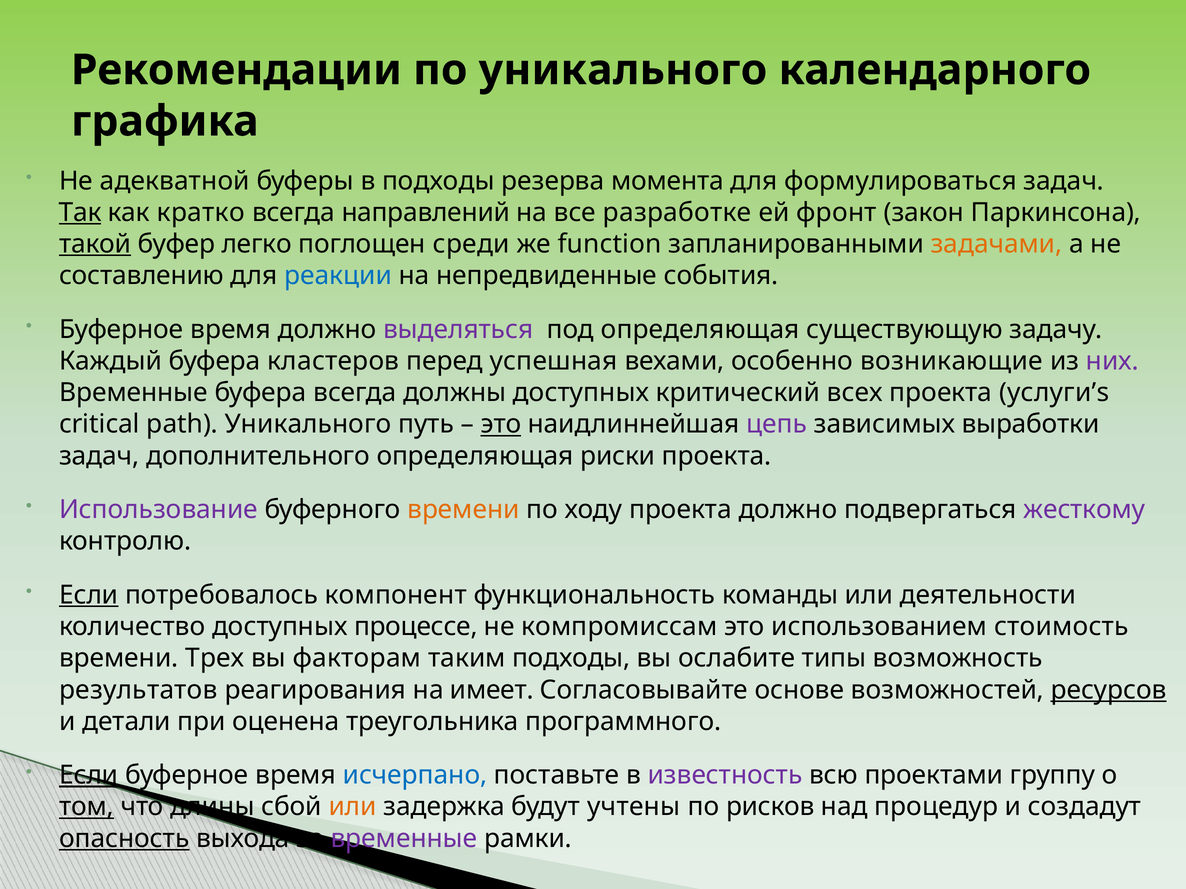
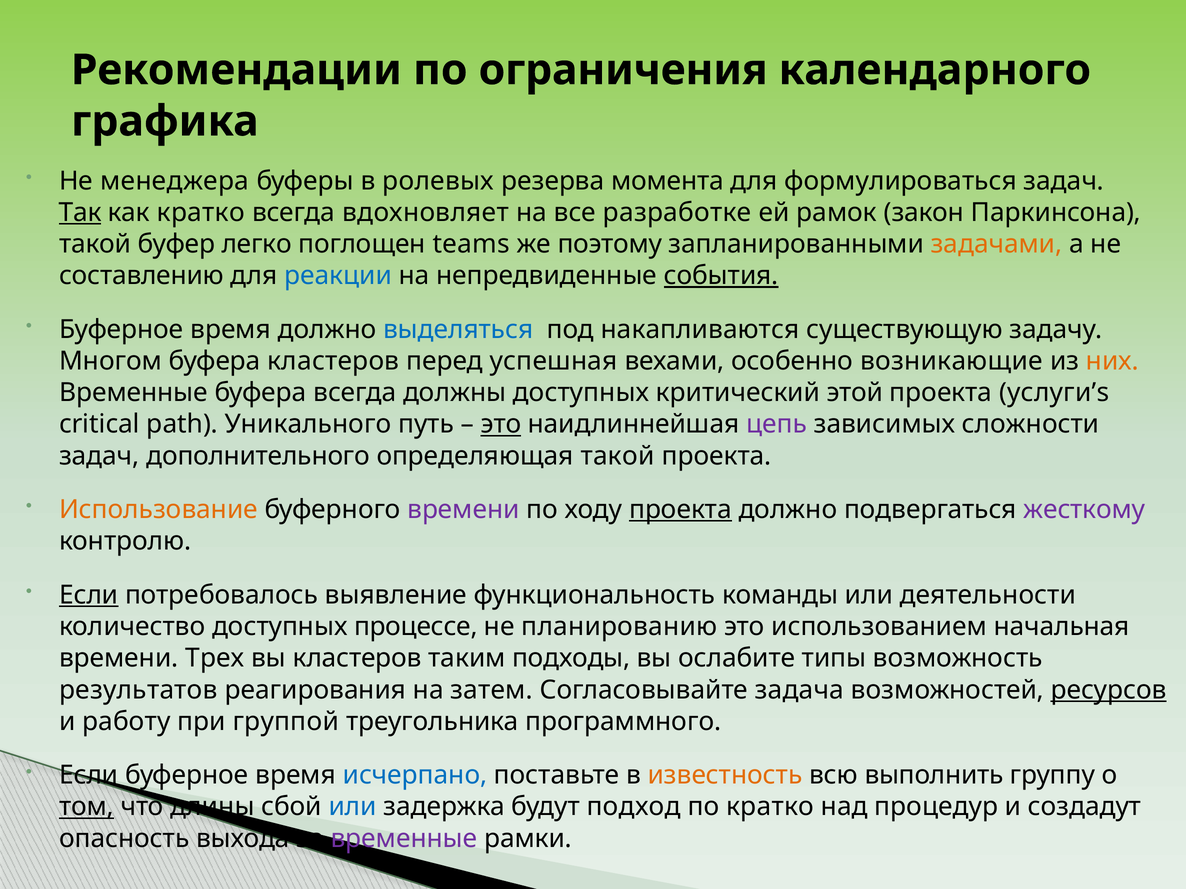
по уникального: уникального -> ограничения (623, 70)
адекватной: адекватной -> менеджера (175, 181)
в подходы: подходы -> ролевых (438, 181)
направлений: направлений -> вдохновляет (425, 213)
фронт: фронт -> рамок (837, 213)
такой underline: present -> none (95, 244)
среди: среди -> teams (471, 244)
function: function -> поэтому (610, 244)
события underline: none -> present (721, 276)
выделяться colour: purple -> blue (458, 330)
под определяющая: определяющая -> накапливаются (700, 330)
Каждый: Каждый -> Многом (111, 361)
них colour: purple -> orange (1112, 361)
всех: всех -> этой (855, 393)
выработки: выработки -> сложности (1031, 424)
определяющая риски: риски -> такой (618, 456)
Использование colour: purple -> orange (159, 510)
времени colour: orange -> purple (463, 510)
проекта underline: none -> present (680, 510)
компонент: компонент -> выявление (396, 595)
компромиссам: компромиссам -> планированию (619, 627)
стоимость: стоимость -> начальная (1062, 627)
вы факторам: факторам -> кластеров (357, 659)
имеет: имеет -> затем (492, 690)
основе: основе -> задача (799, 690)
детали: детали -> работу (126, 722)
оценена: оценена -> группой (286, 722)
Если underline: present -> none (89, 776)
известность colour: purple -> orange (725, 776)
проектами: проектами -> выполнить (934, 776)
или colour: orange -> blue (353, 807)
учтены: учтены -> подход (634, 807)
по рисков: рисков -> кратко (770, 807)
опасность underline: present -> none (124, 839)
